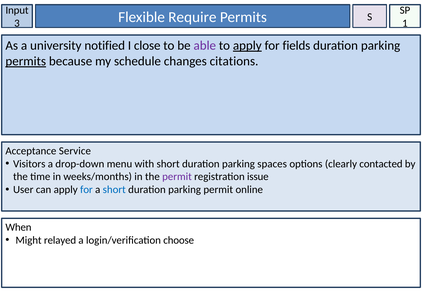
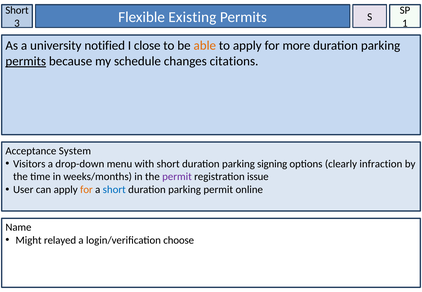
Input: Input -> Short (17, 10)
Require: Require -> Existing (192, 17)
able colour: purple -> orange (205, 46)
apply underline: present -> none (247, 46)
fields: fields -> more (296, 46)
Service: Service -> System (75, 151)
spaces: spaces -> signing (272, 164)
contacted: contacted -> infraction (381, 164)
for colour: blue -> orange (86, 190)
When: When -> Name (18, 227)
